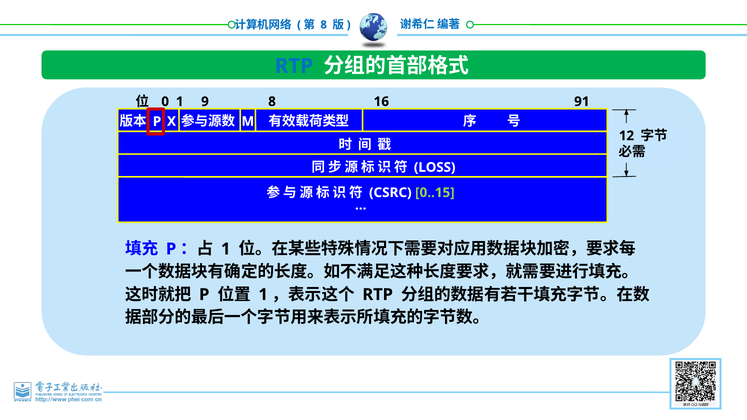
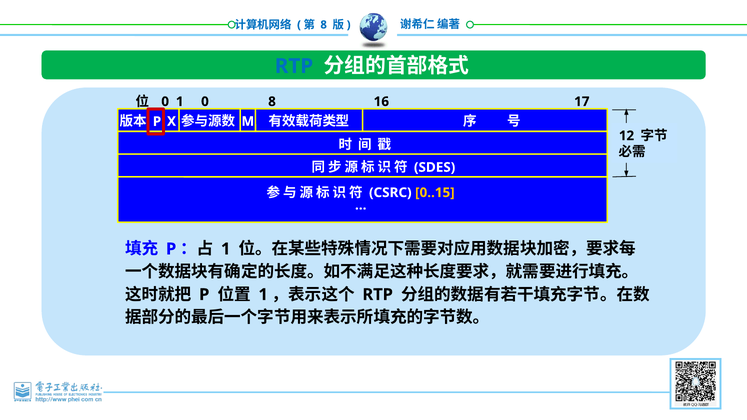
1 9: 9 -> 0 (205, 102)
91: 91 -> 17 (582, 102)
LOSS: LOSS -> SDES (435, 167)
0..15 colour: light green -> yellow (435, 193)
